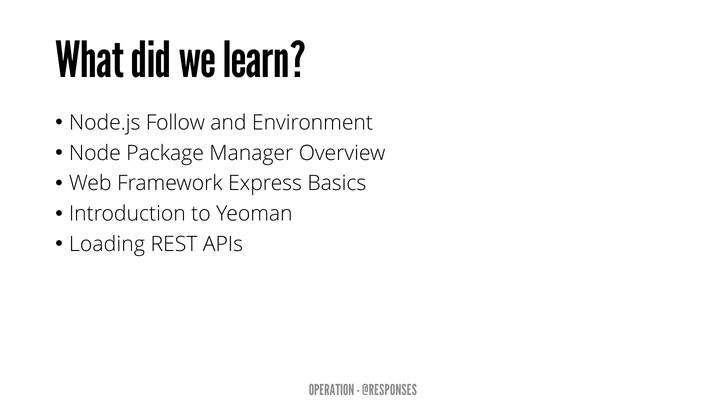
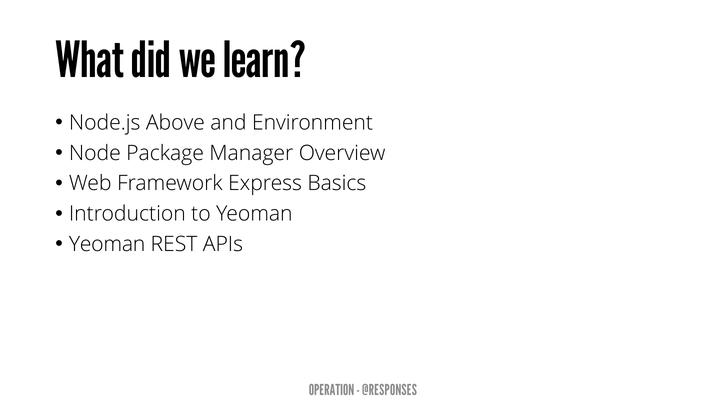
Follow: Follow -> Above (175, 123)
Loading: Loading -> Yeoman (107, 245)
